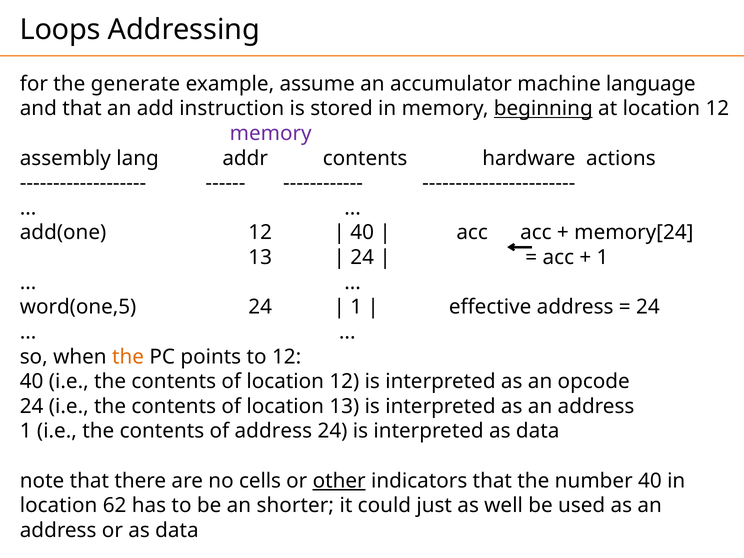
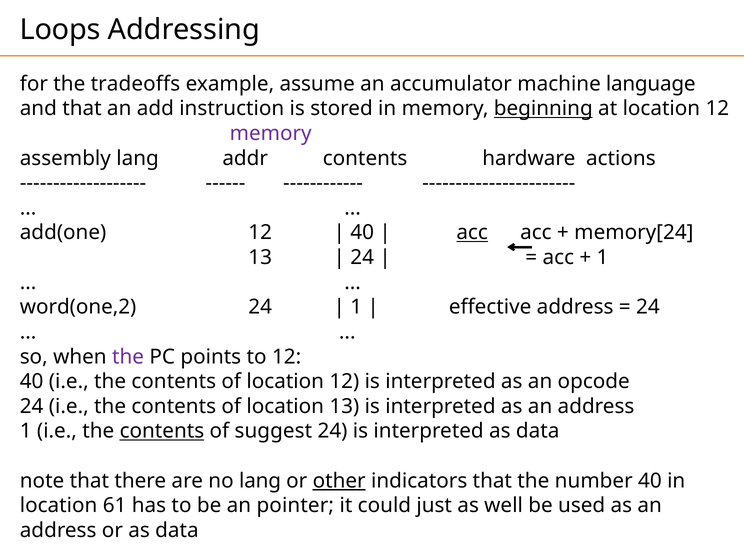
generate: generate -> tradeoffs (135, 84)
acc underline: none -> present (472, 233)
word(one,5: word(one,5 -> word(one,2 (78, 307)
the colour: orange -> purple (128, 357)
contents underline: none -> present (162, 431)
of address: address -> suggest (273, 431)
no cells: cells -> lang (260, 481)
62: 62 -> 61 (115, 506)
shorter: shorter -> pointer (295, 506)
